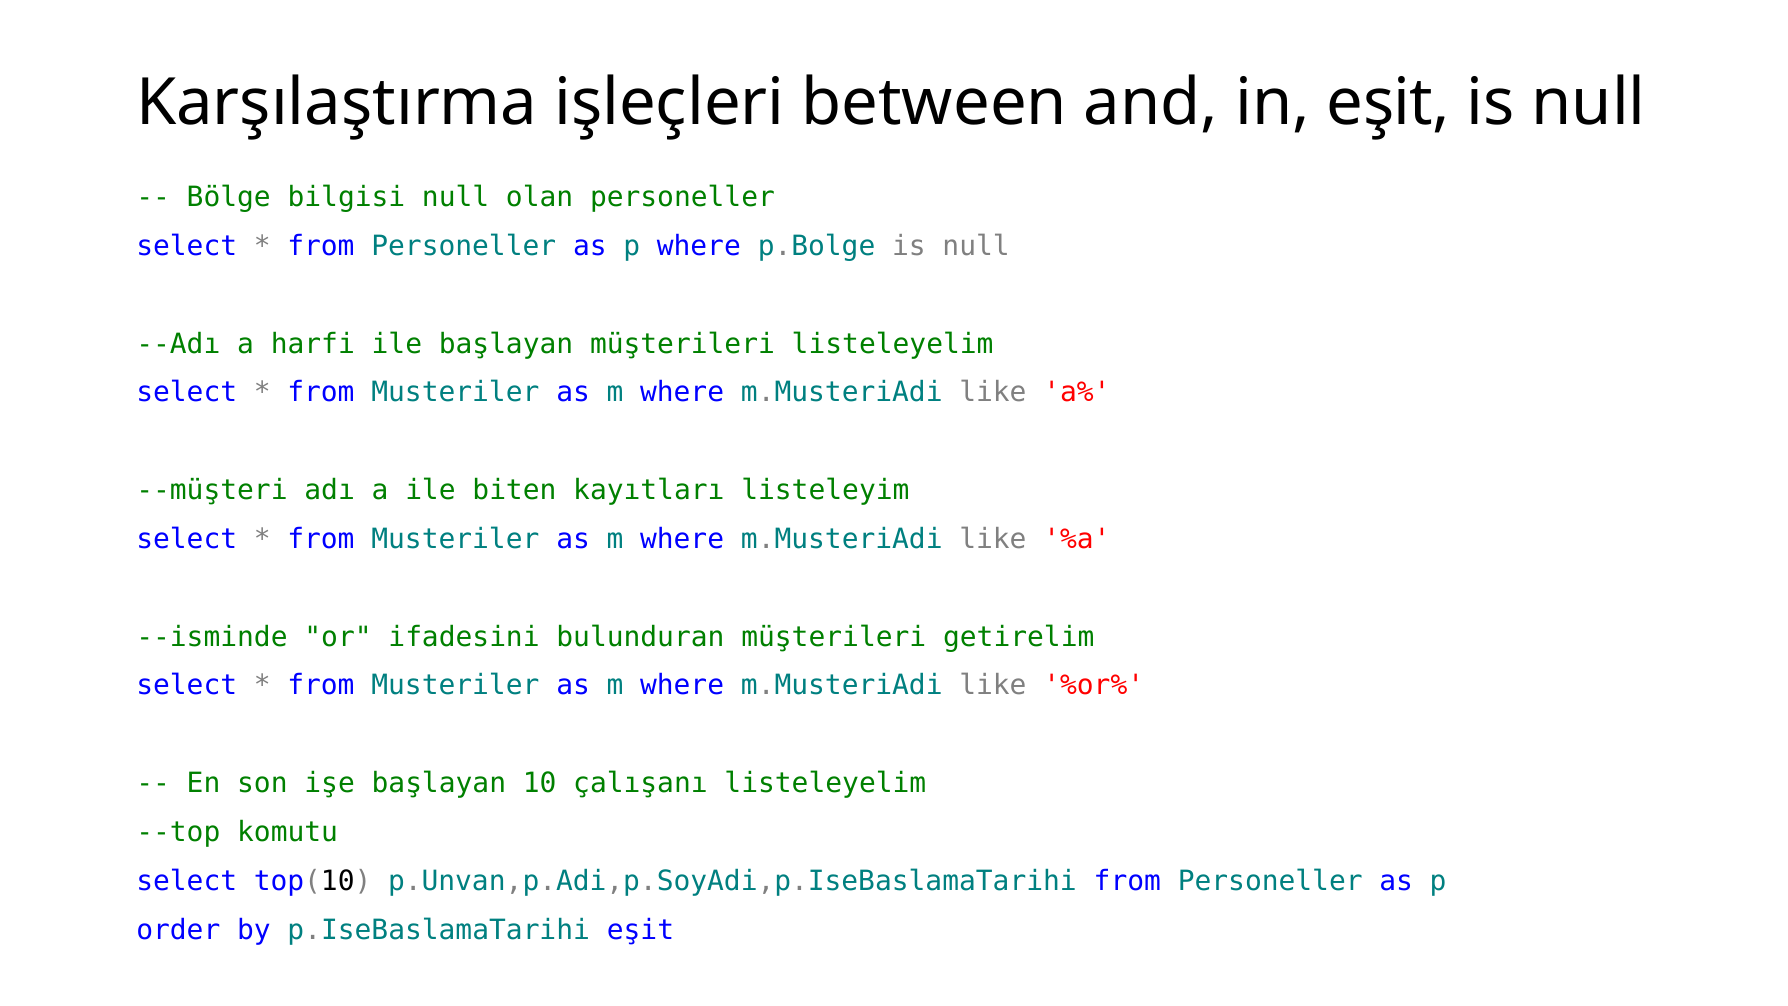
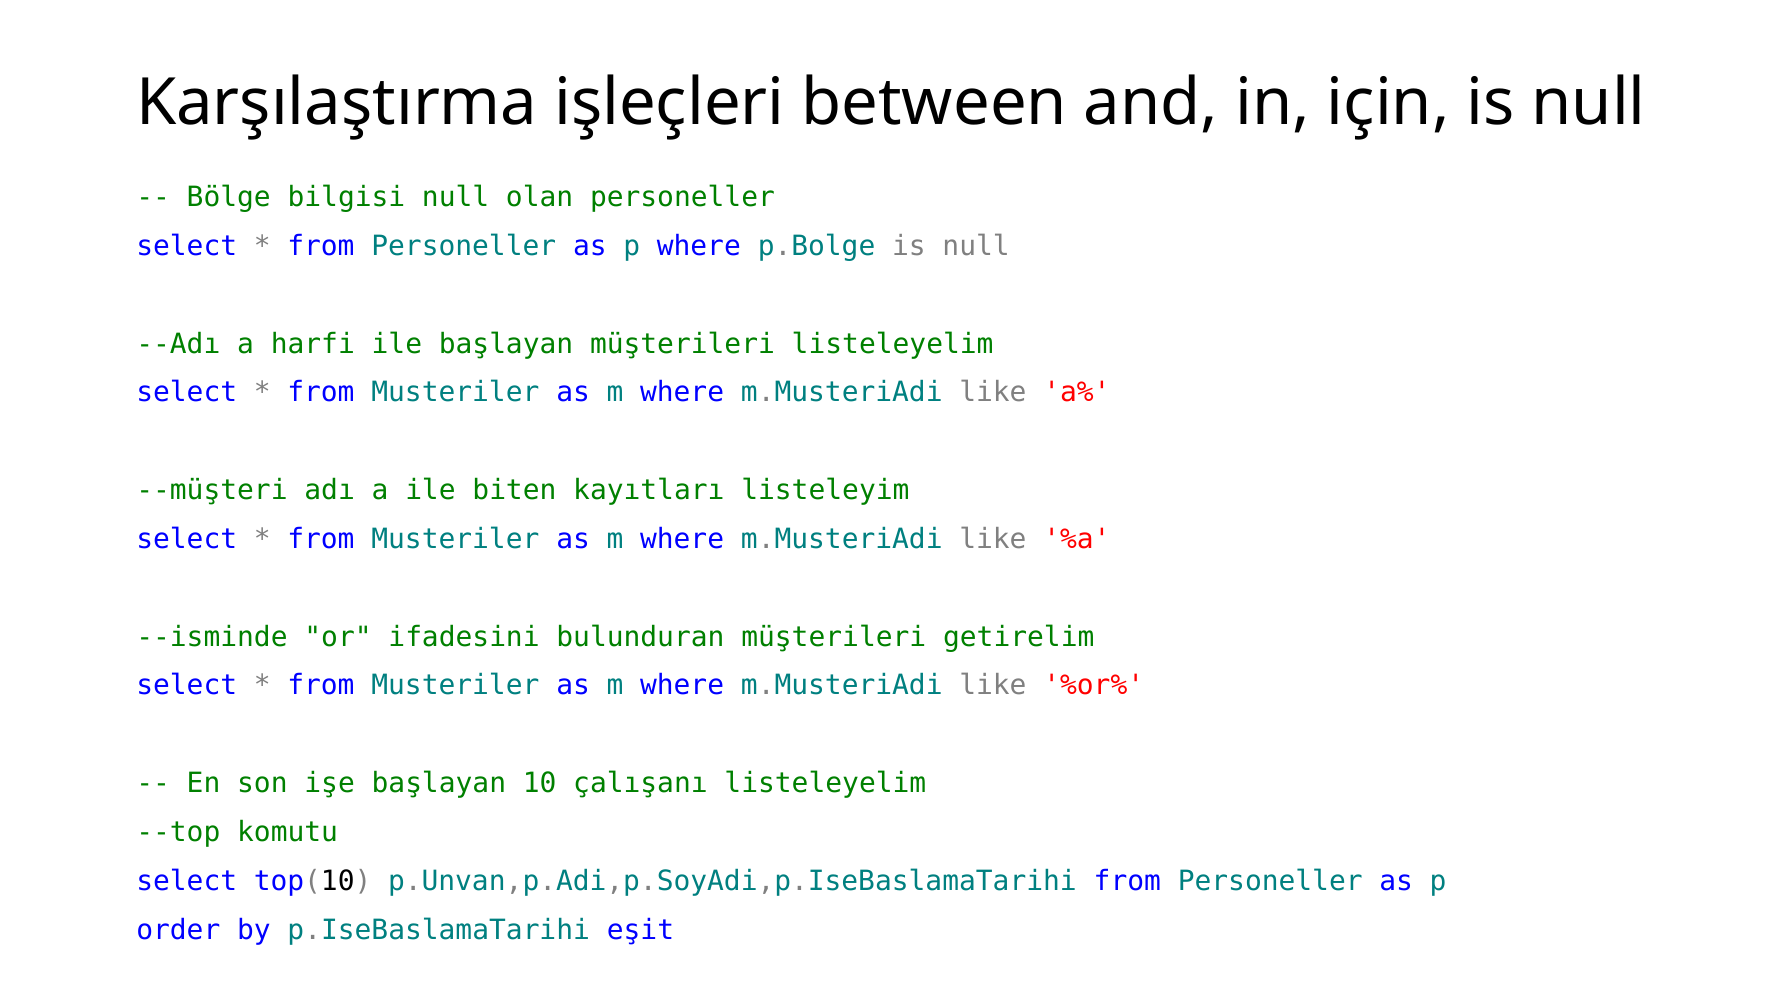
in eşit: eşit -> için (1388, 103)
